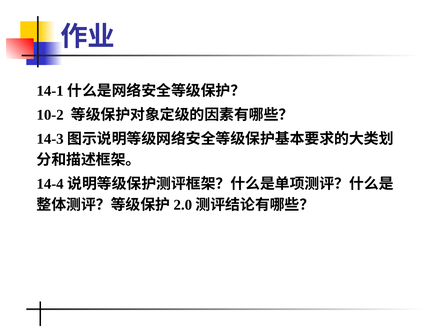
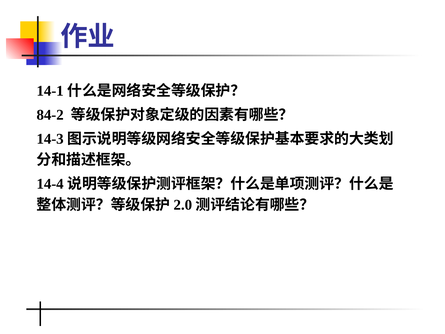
10-2: 10-2 -> 84-2 (50, 115)
